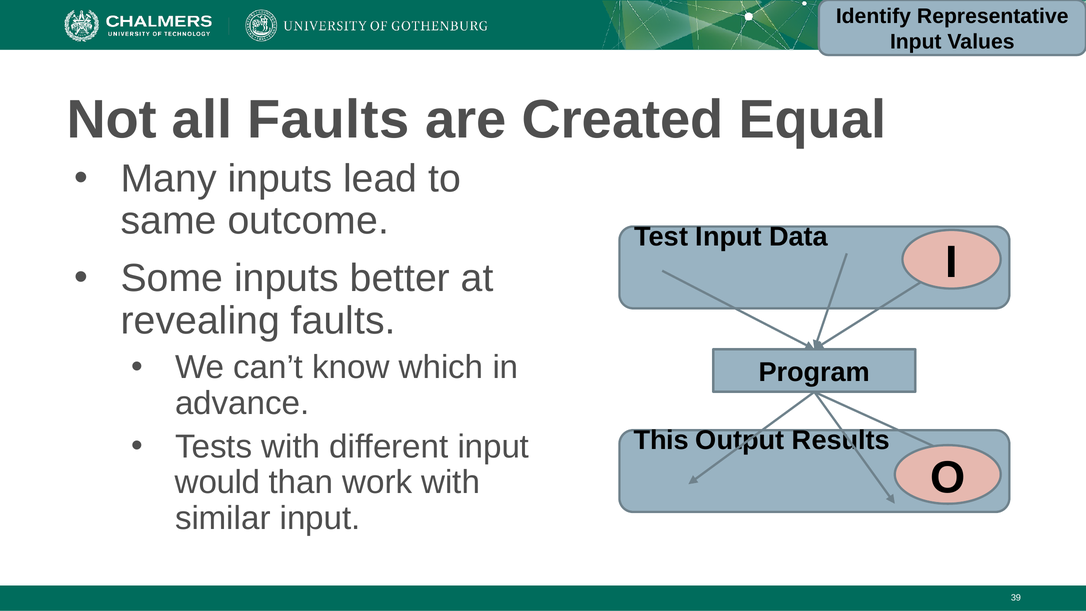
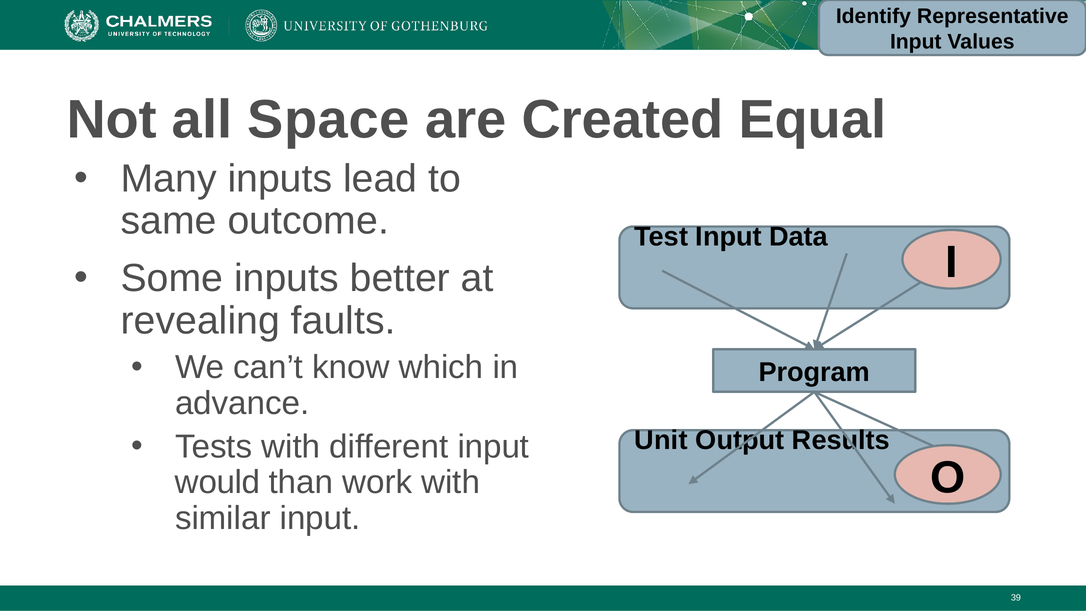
all Faults: Faults -> Space (328, 120)
This: This -> Unit (661, 440)
